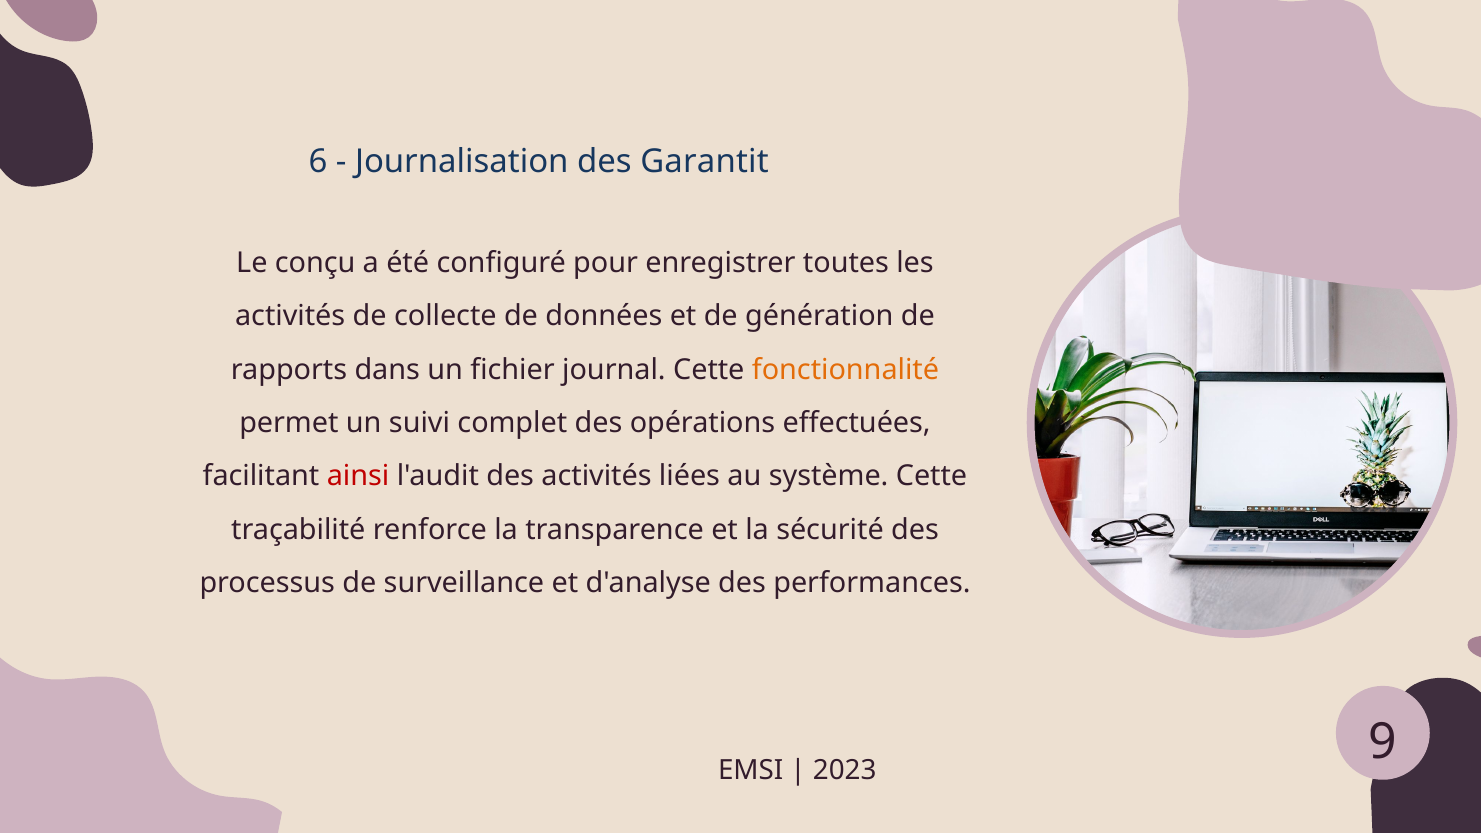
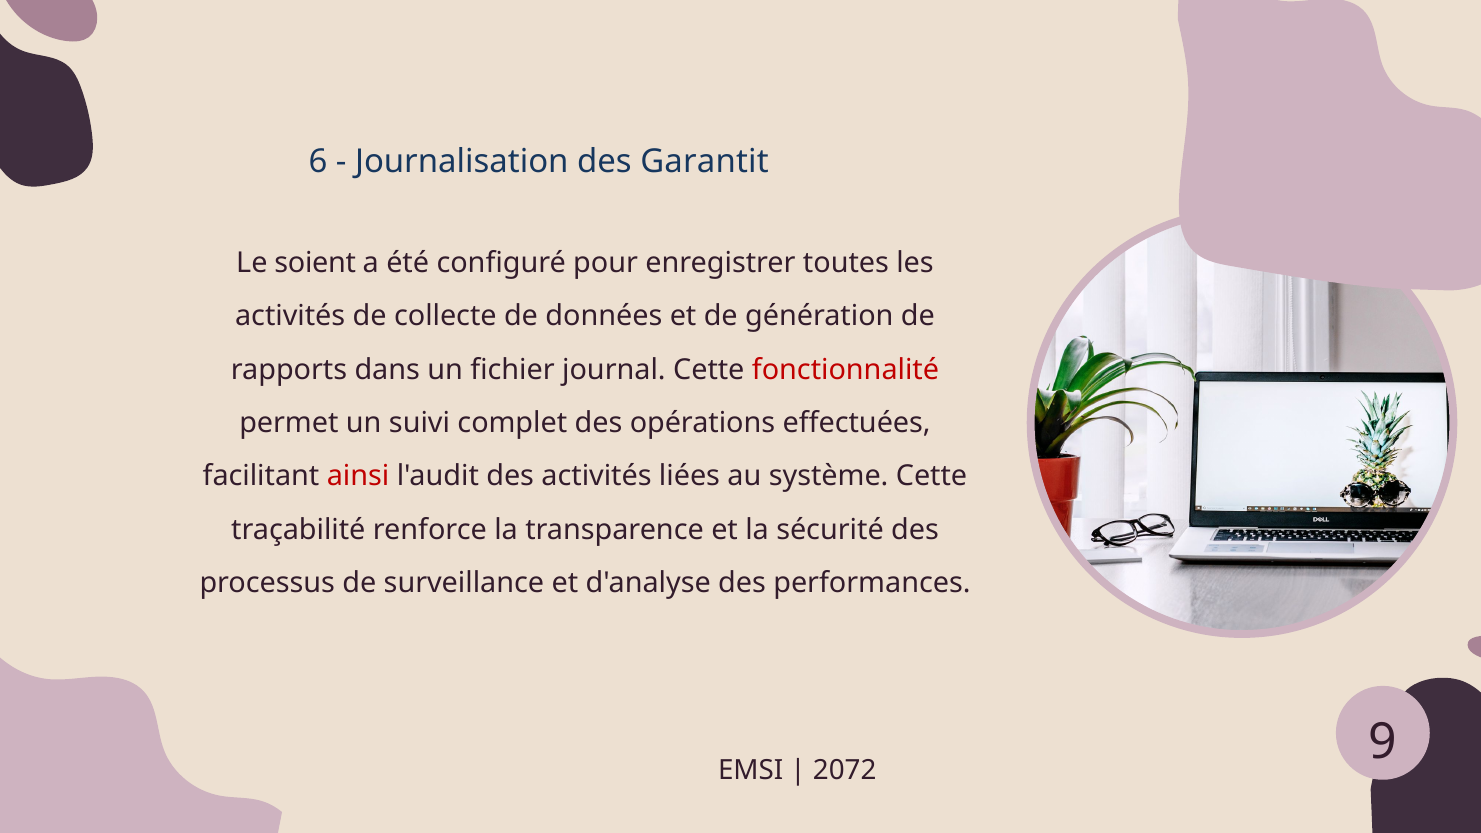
conçu: conçu -> soient (315, 263)
fonctionnalité colour: orange -> red (845, 370)
2023: 2023 -> 2072 (845, 771)
